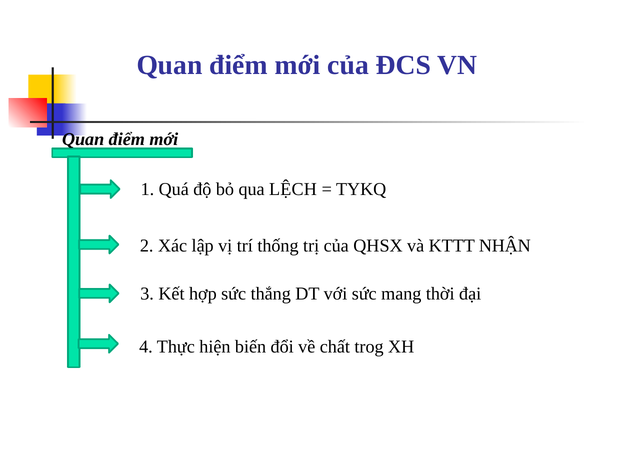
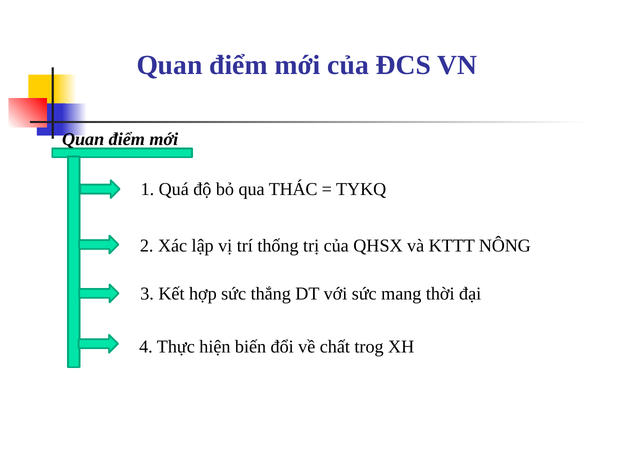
LỆCH: LỆCH -> THÁC (293, 189)
NHẬN: NHẬN -> NÔNG (505, 246)
